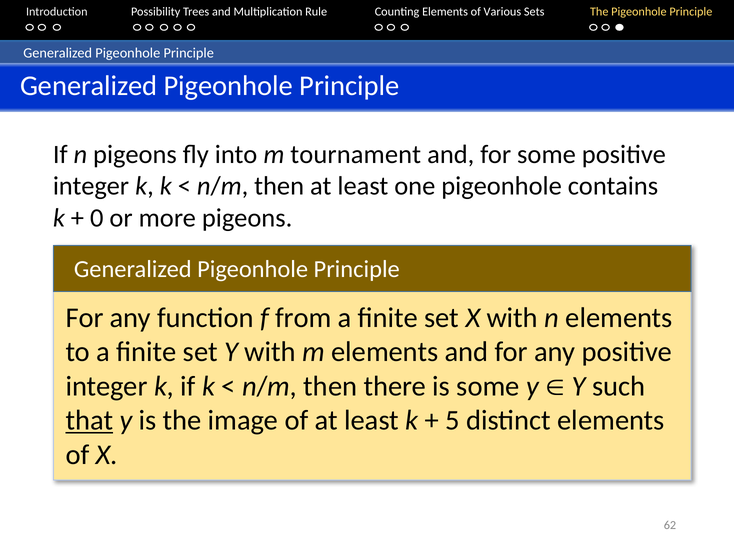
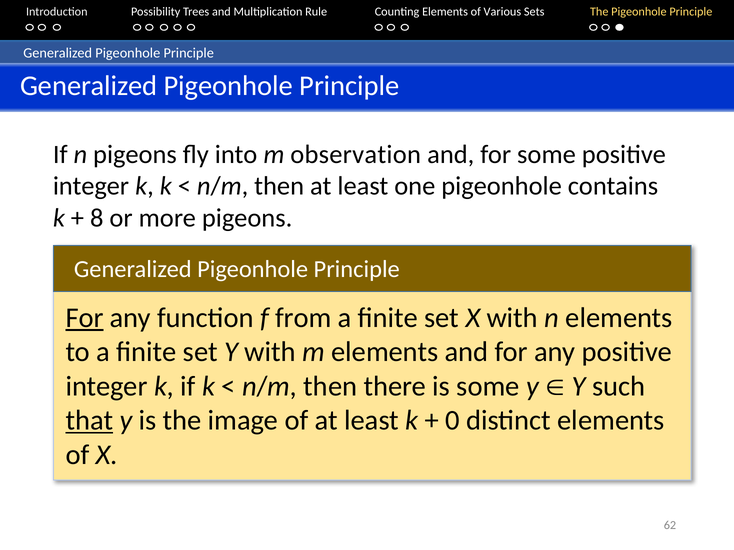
tournament: tournament -> observation (356, 155)
0: 0 -> 8 (97, 218)
For underline: none -> present (85, 318)
5: 5 -> 0 (453, 421)
